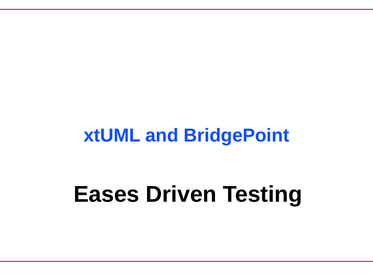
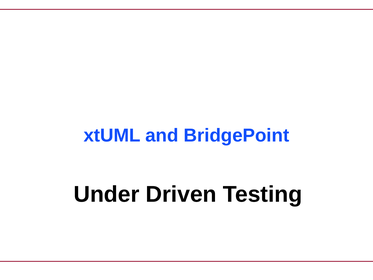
Eases: Eases -> Under (106, 194)
